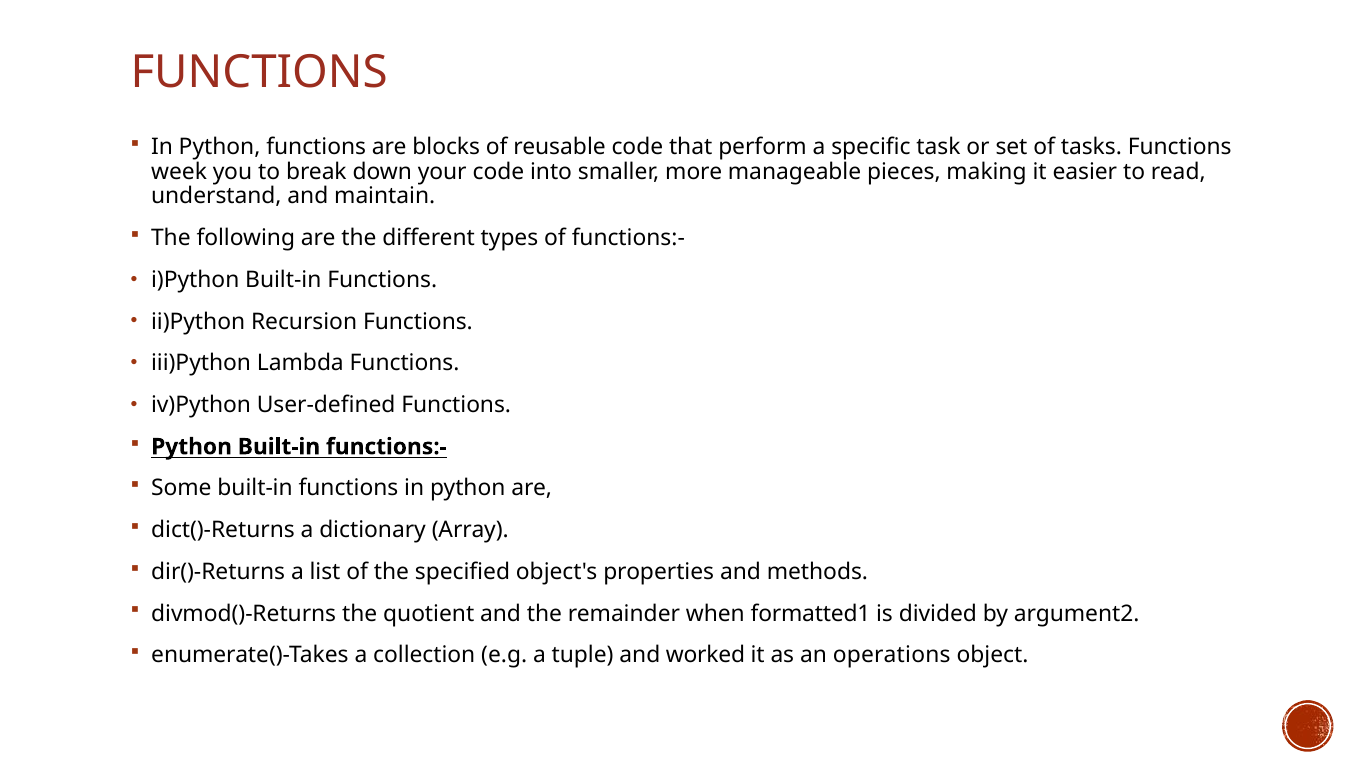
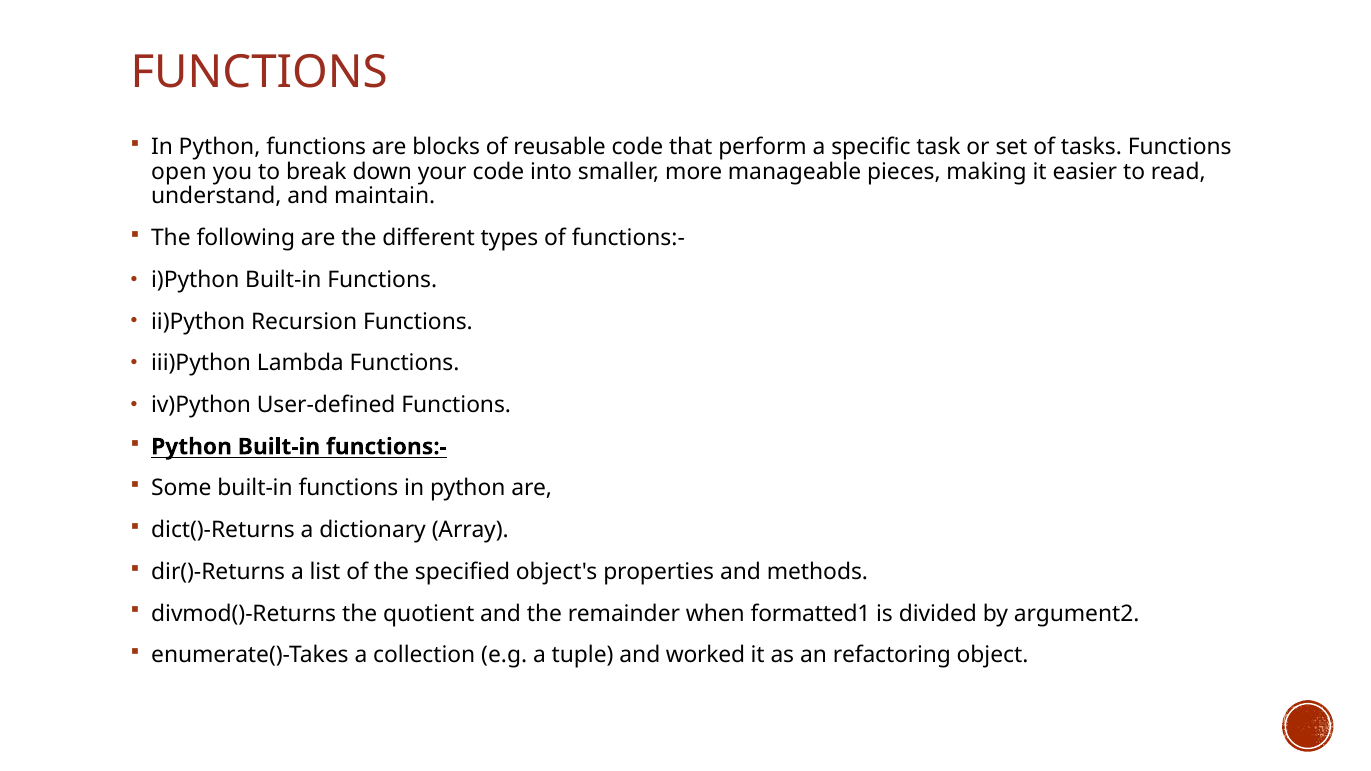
week: week -> open (179, 172)
operations: operations -> refactoring (892, 656)
